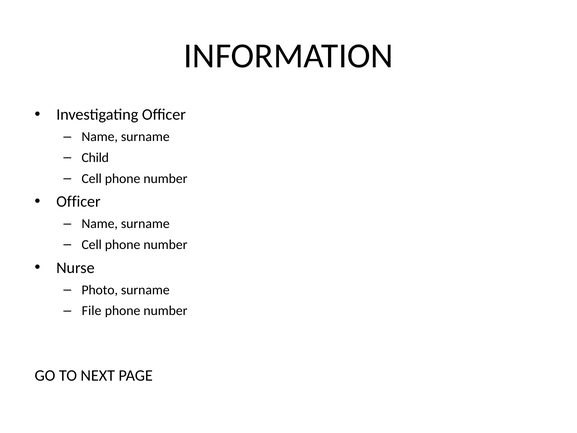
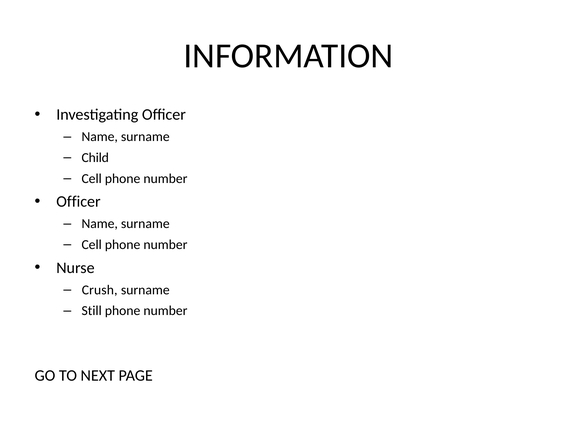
Photo: Photo -> Crush (100, 290)
File: File -> Still (92, 311)
